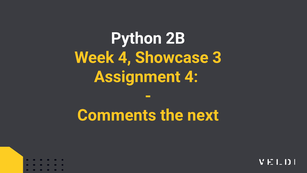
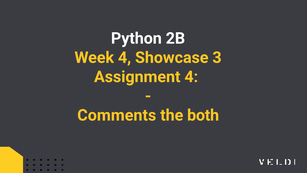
next: next -> both (203, 115)
